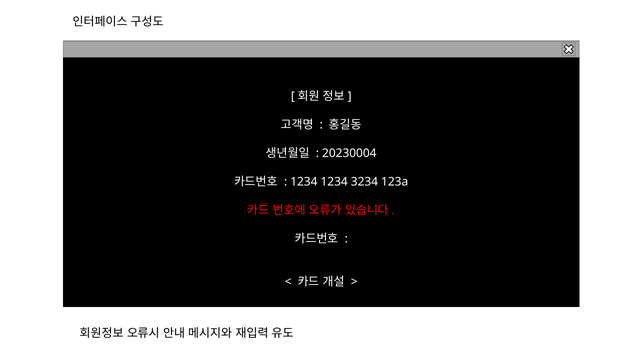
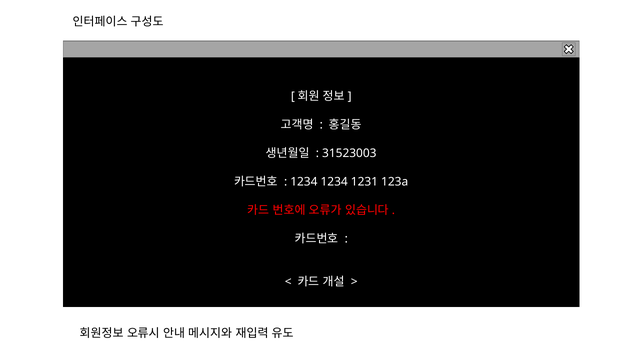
20230004: 20230004 -> 31523003 (349, 153)
3234: 3234 -> 1231 (364, 182)
